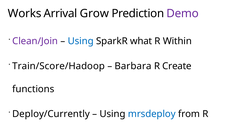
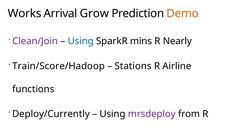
Demo colour: purple -> orange (183, 13)
what: what -> mins (141, 41)
Within: Within -> Nearly (177, 41)
Barbara: Barbara -> Stations (133, 66)
Create: Create -> Airline (177, 66)
mrsdeploy colour: blue -> purple (152, 114)
